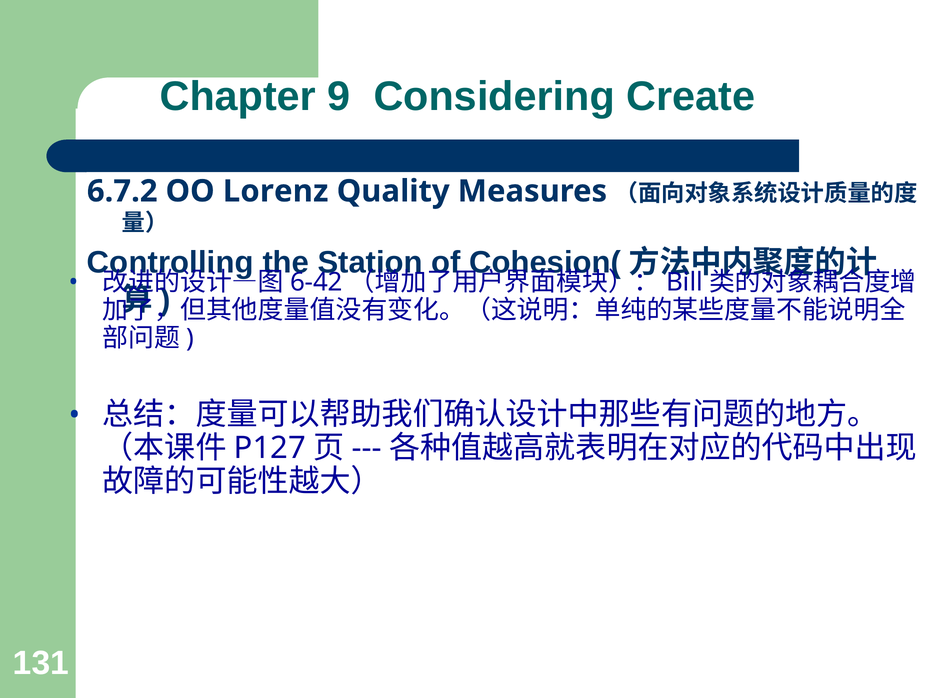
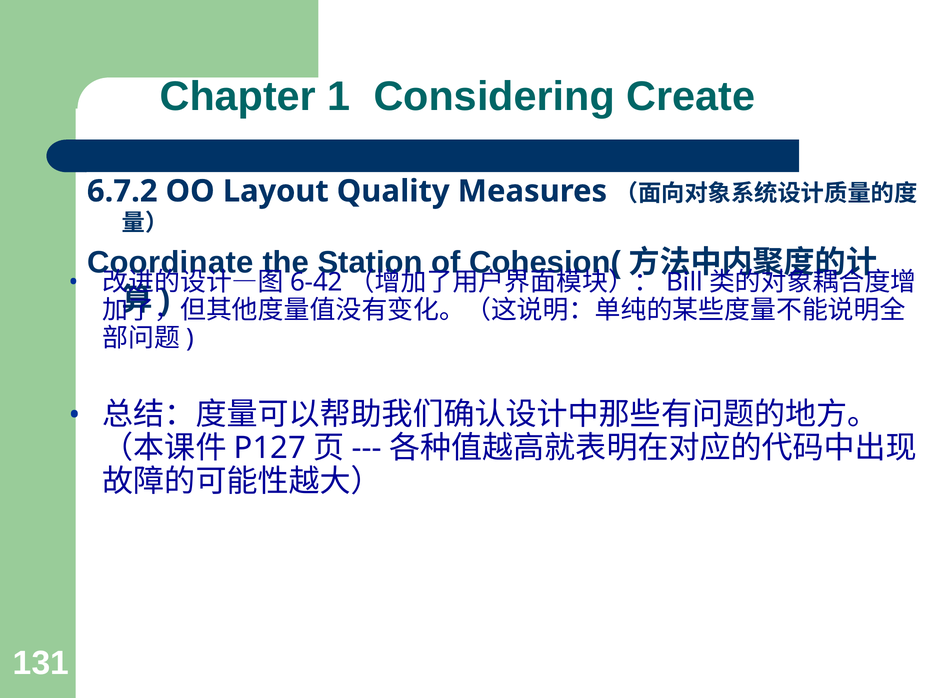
9: 9 -> 1 (339, 97)
Lorenz: Lorenz -> Layout (276, 191)
Controlling: Controlling -> Coordinate (170, 263)
